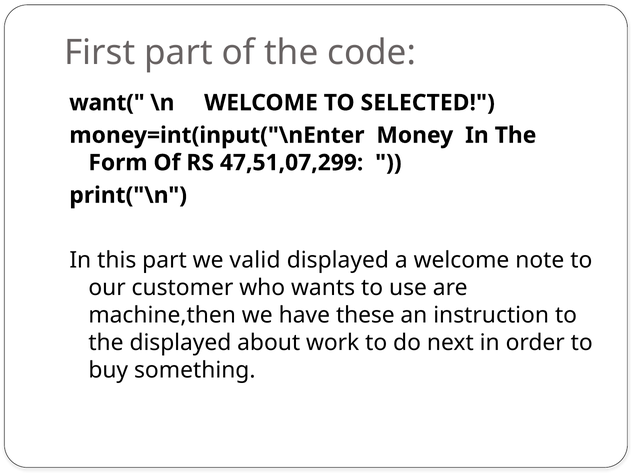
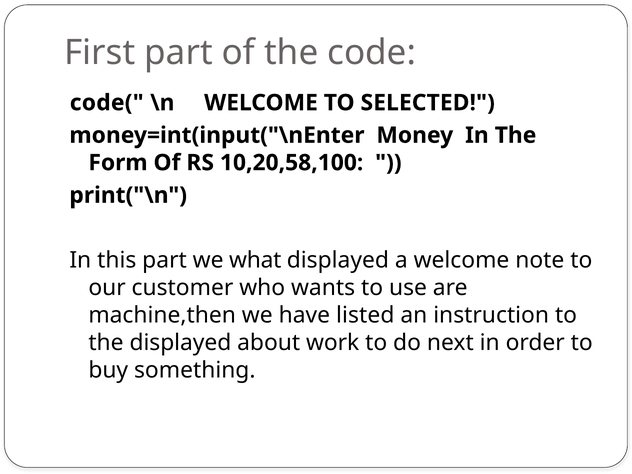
want(: want( -> code( (107, 103)
47,51,07,299: 47,51,07,299 -> 10,20,58,100 (292, 163)
valid: valid -> what (255, 260)
these: these -> listed (365, 315)
